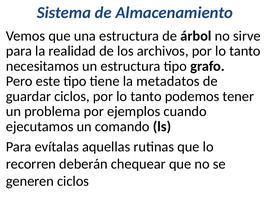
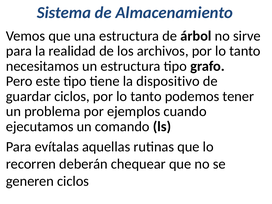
metadatos: metadatos -> dispositivo (168, 81)
